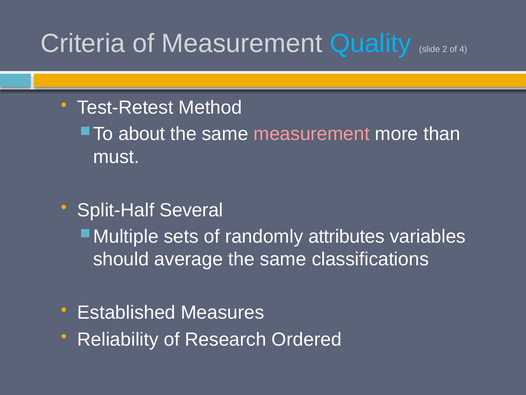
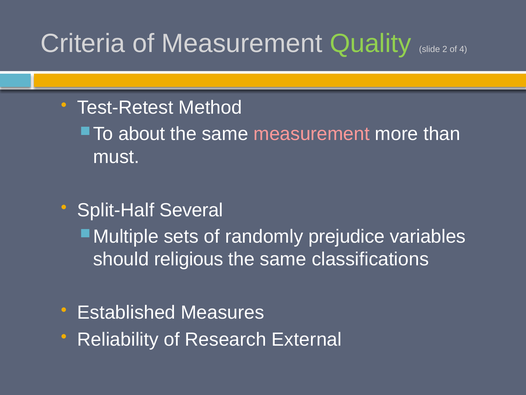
Quality colour: light blue -> light green (371, 43)
attributes: attributes -> prejudice (347, 236)
average: average -> religious (189, 259)
Ordered: Ordered -> External (307, 339)
